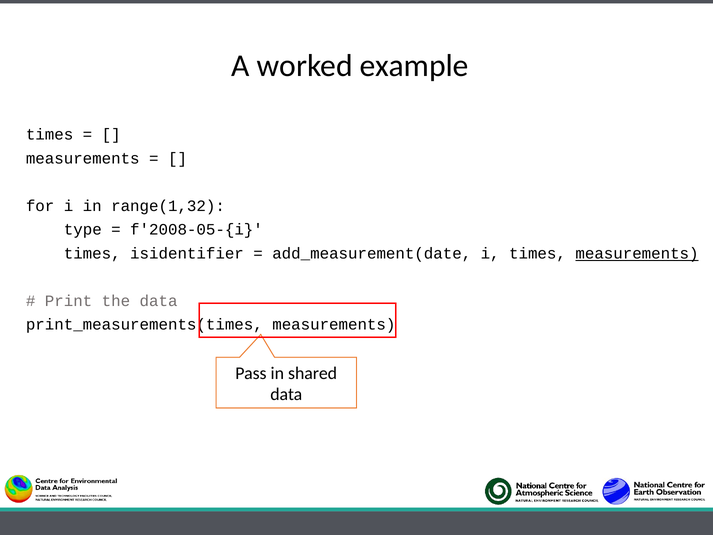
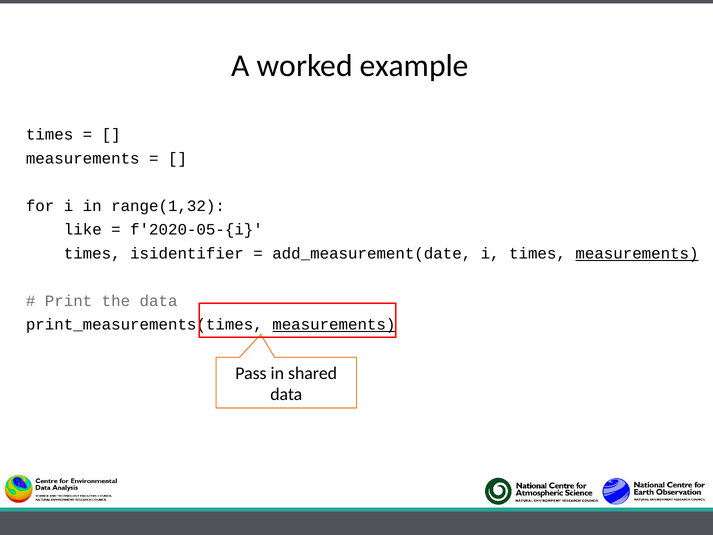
type: type -> like (83, 230)
f'2008-05-{i: f'2008-05-{i -> f'2020-05-{i (196, 230)
measurements underline: none -> present (334, 325)
